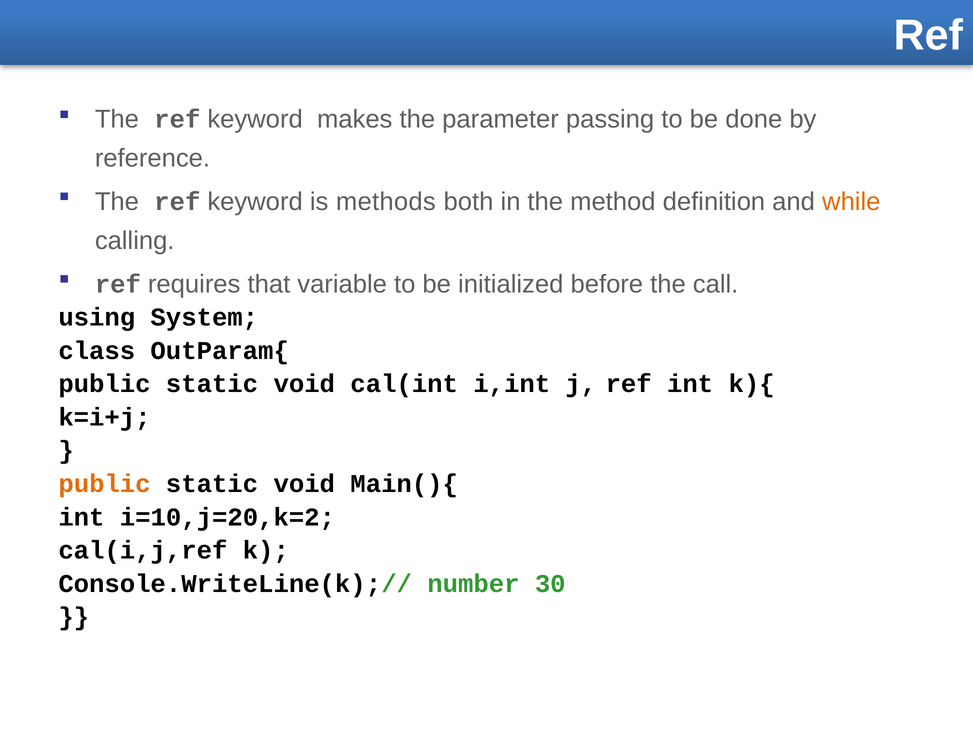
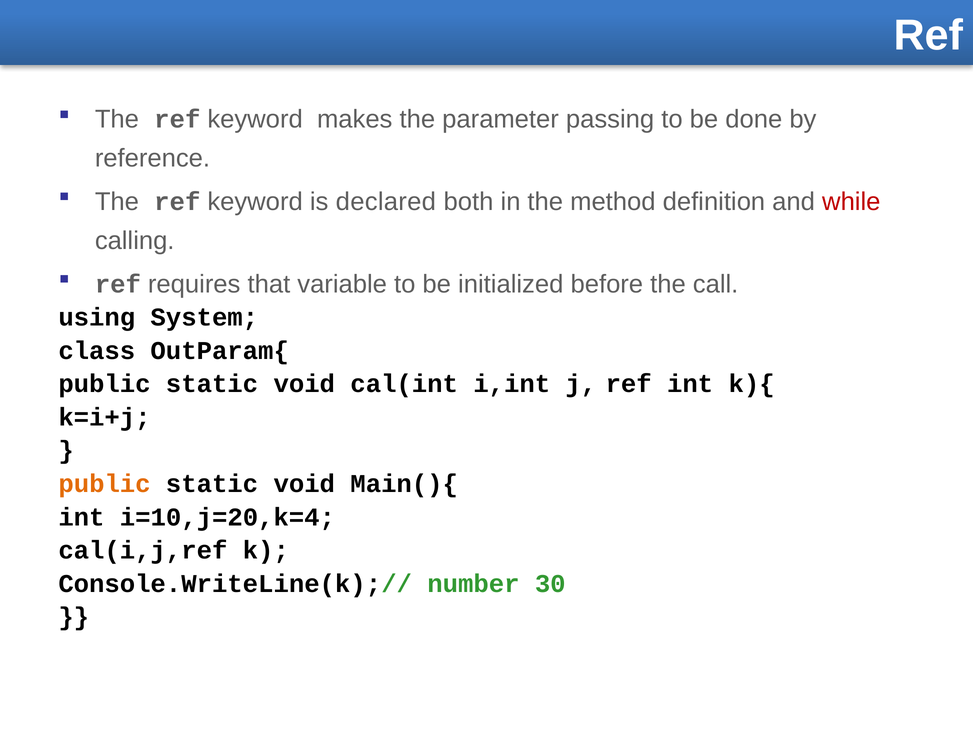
methods: methods -> declared (386, 202)
while colour: orange -> red (851, 202)
i=10,j=20,k=2: i=10,j=20,k=2 -> i=10,j=20,k=4 (227, 517)
